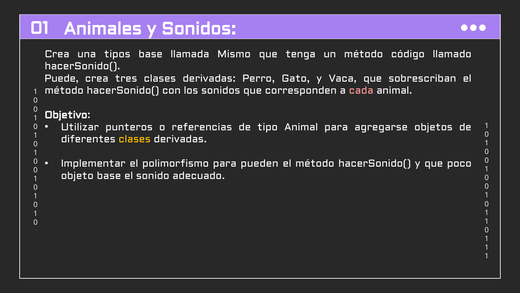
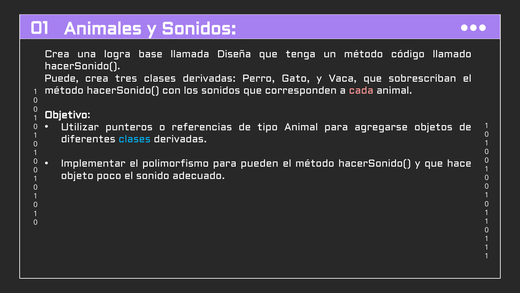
tipos: tipos -> logra (117, 54)
Mismo: Mismo -> Diseña (234, 54)
clases colour: yellow -> light blue (135, 139)
poco: poco -> hace (459, 163)
objeto base: base -> poco (109, 175)
